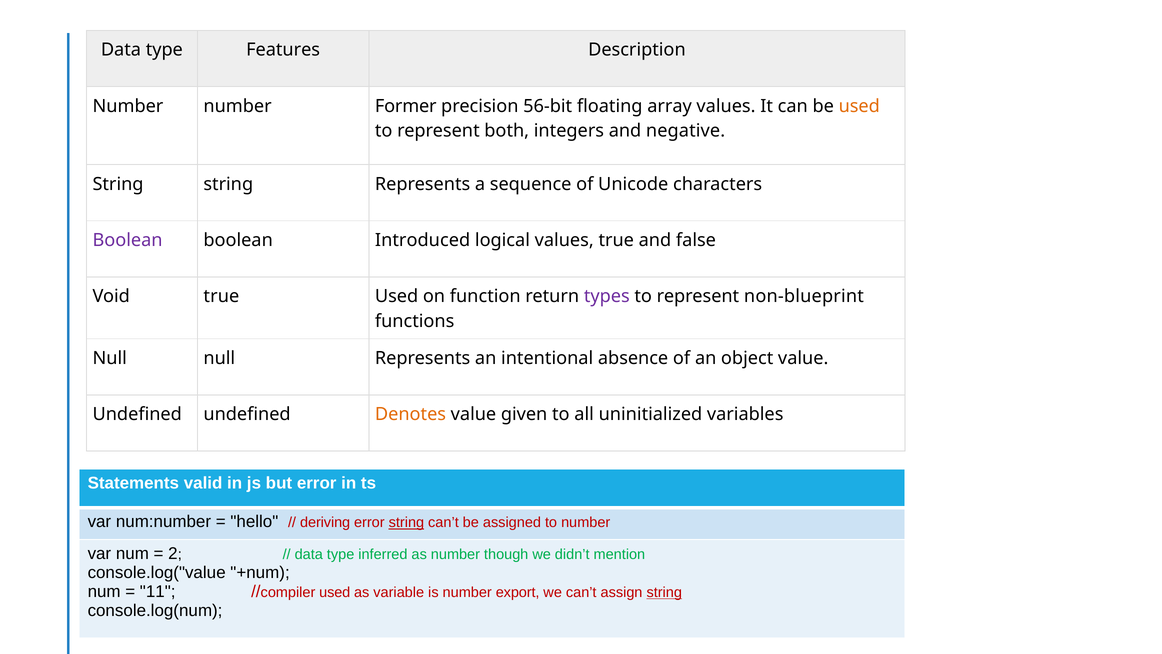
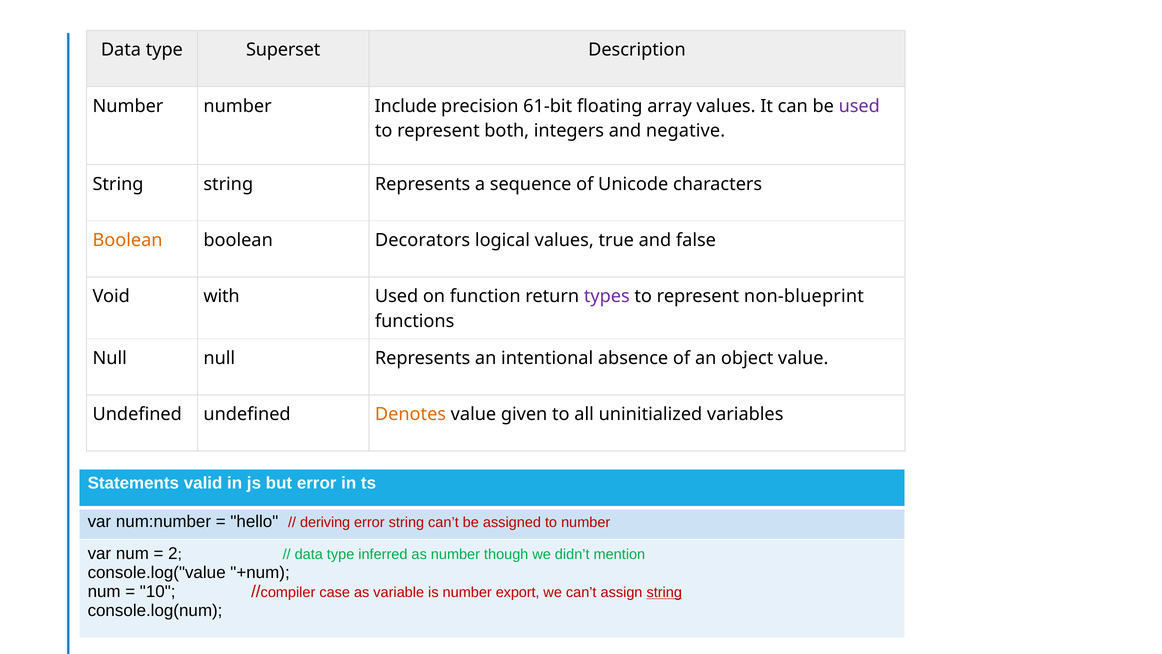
Features: Features -> Superset (283, 50)
Former: Former -> Include (406, 106)
56-bit: 56-bit -> 61-bit (548, 106)
used colour: orange -> purple (859, 106)
Boolean colour: purple -> orange (128, 240)
Introduced: Introduced -> Decorators (423, 240)
Void true: true -> with (222, 296)
string underline: present -> none (406, 522)
11: 11 -> 10 (158, 591)
//compiler used: used -> case (335, 592)
